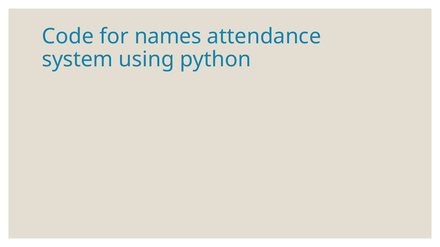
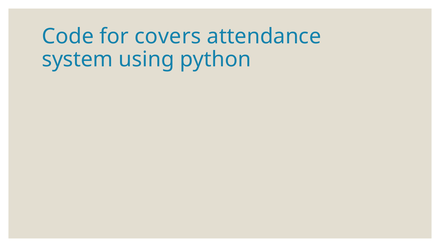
names: names -> covers (168, 36)
